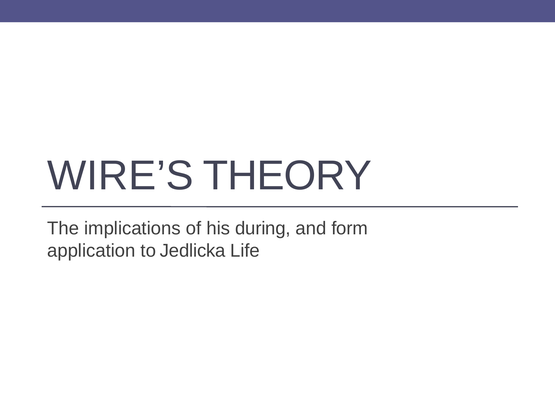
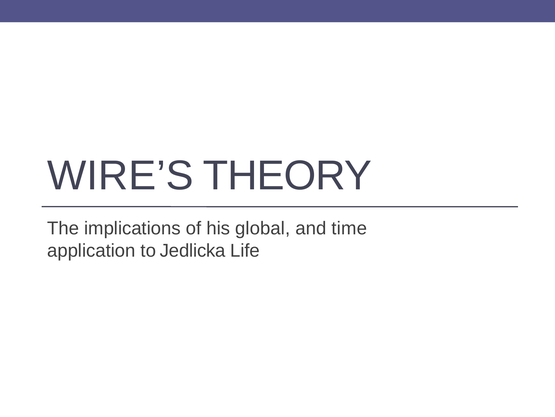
during: during -> global (263, 228)
form: form -> time (349, 228)
